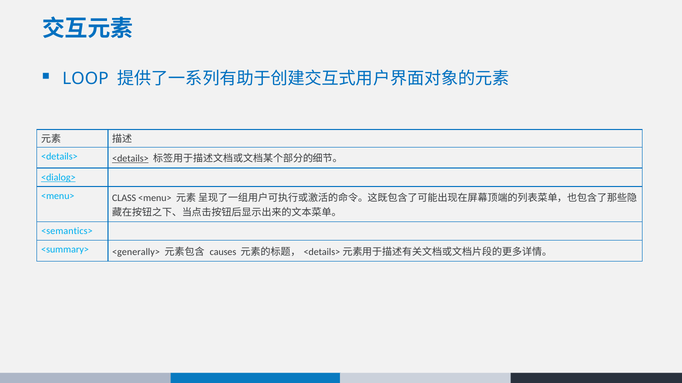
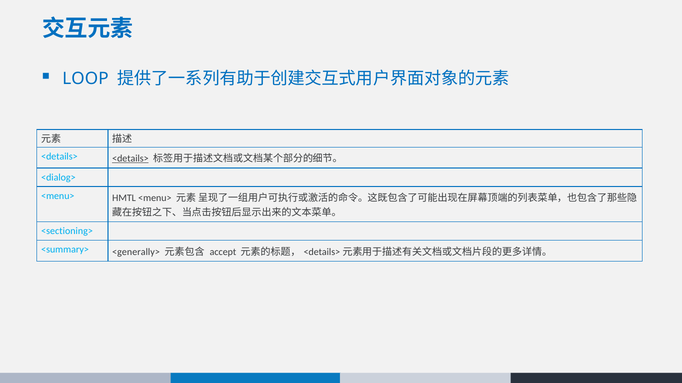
<dialog> underline: present -> none (58, 178)
CLASS: CLASS -> HMTL (124, 198)
<semantics>: <semantics> -> <sectioning> (67, 232)
causes: causes -> accept (223, 252)
